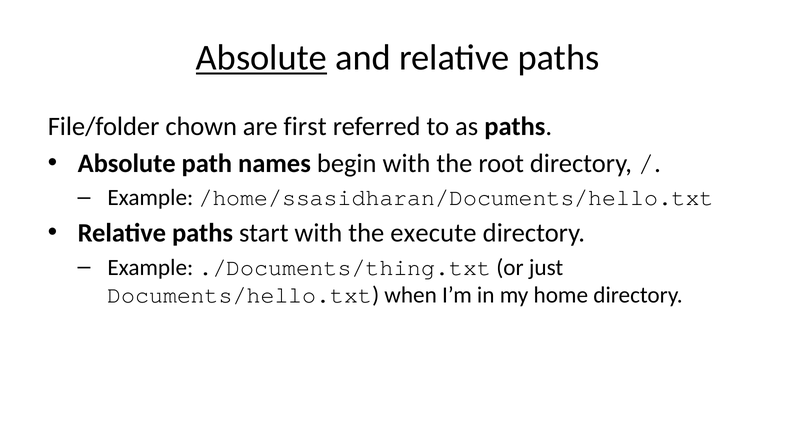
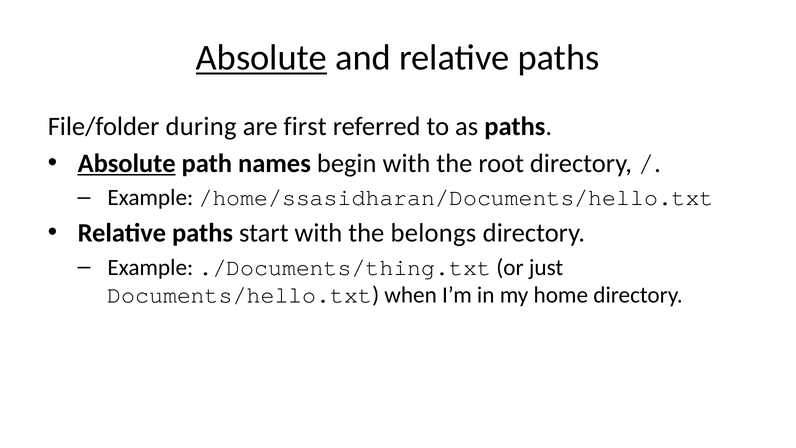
chown: chown -> during (201, 126)
Absolute underline: none -> present (127, 163)
execute: execute -> belongs (433, 233)
